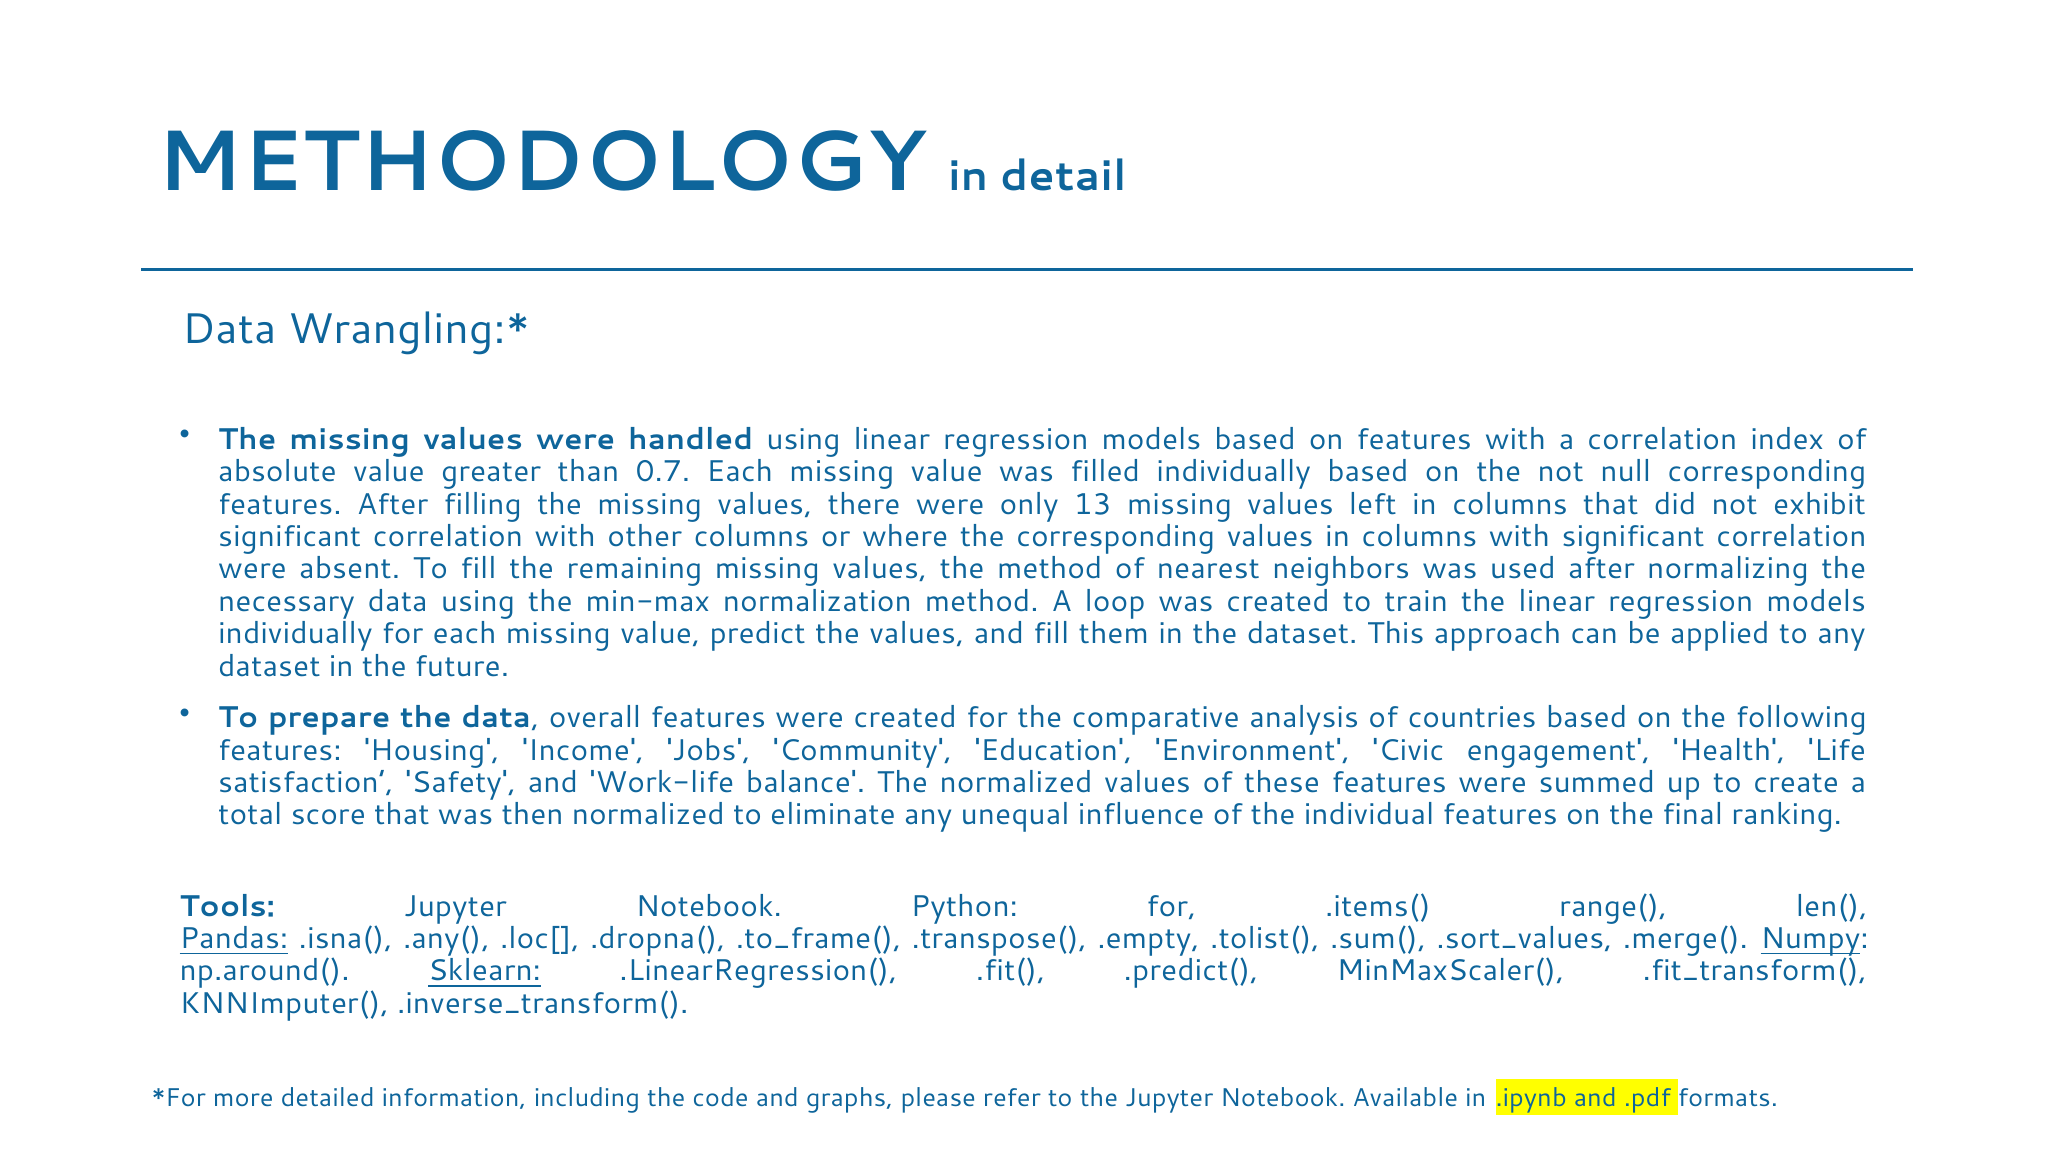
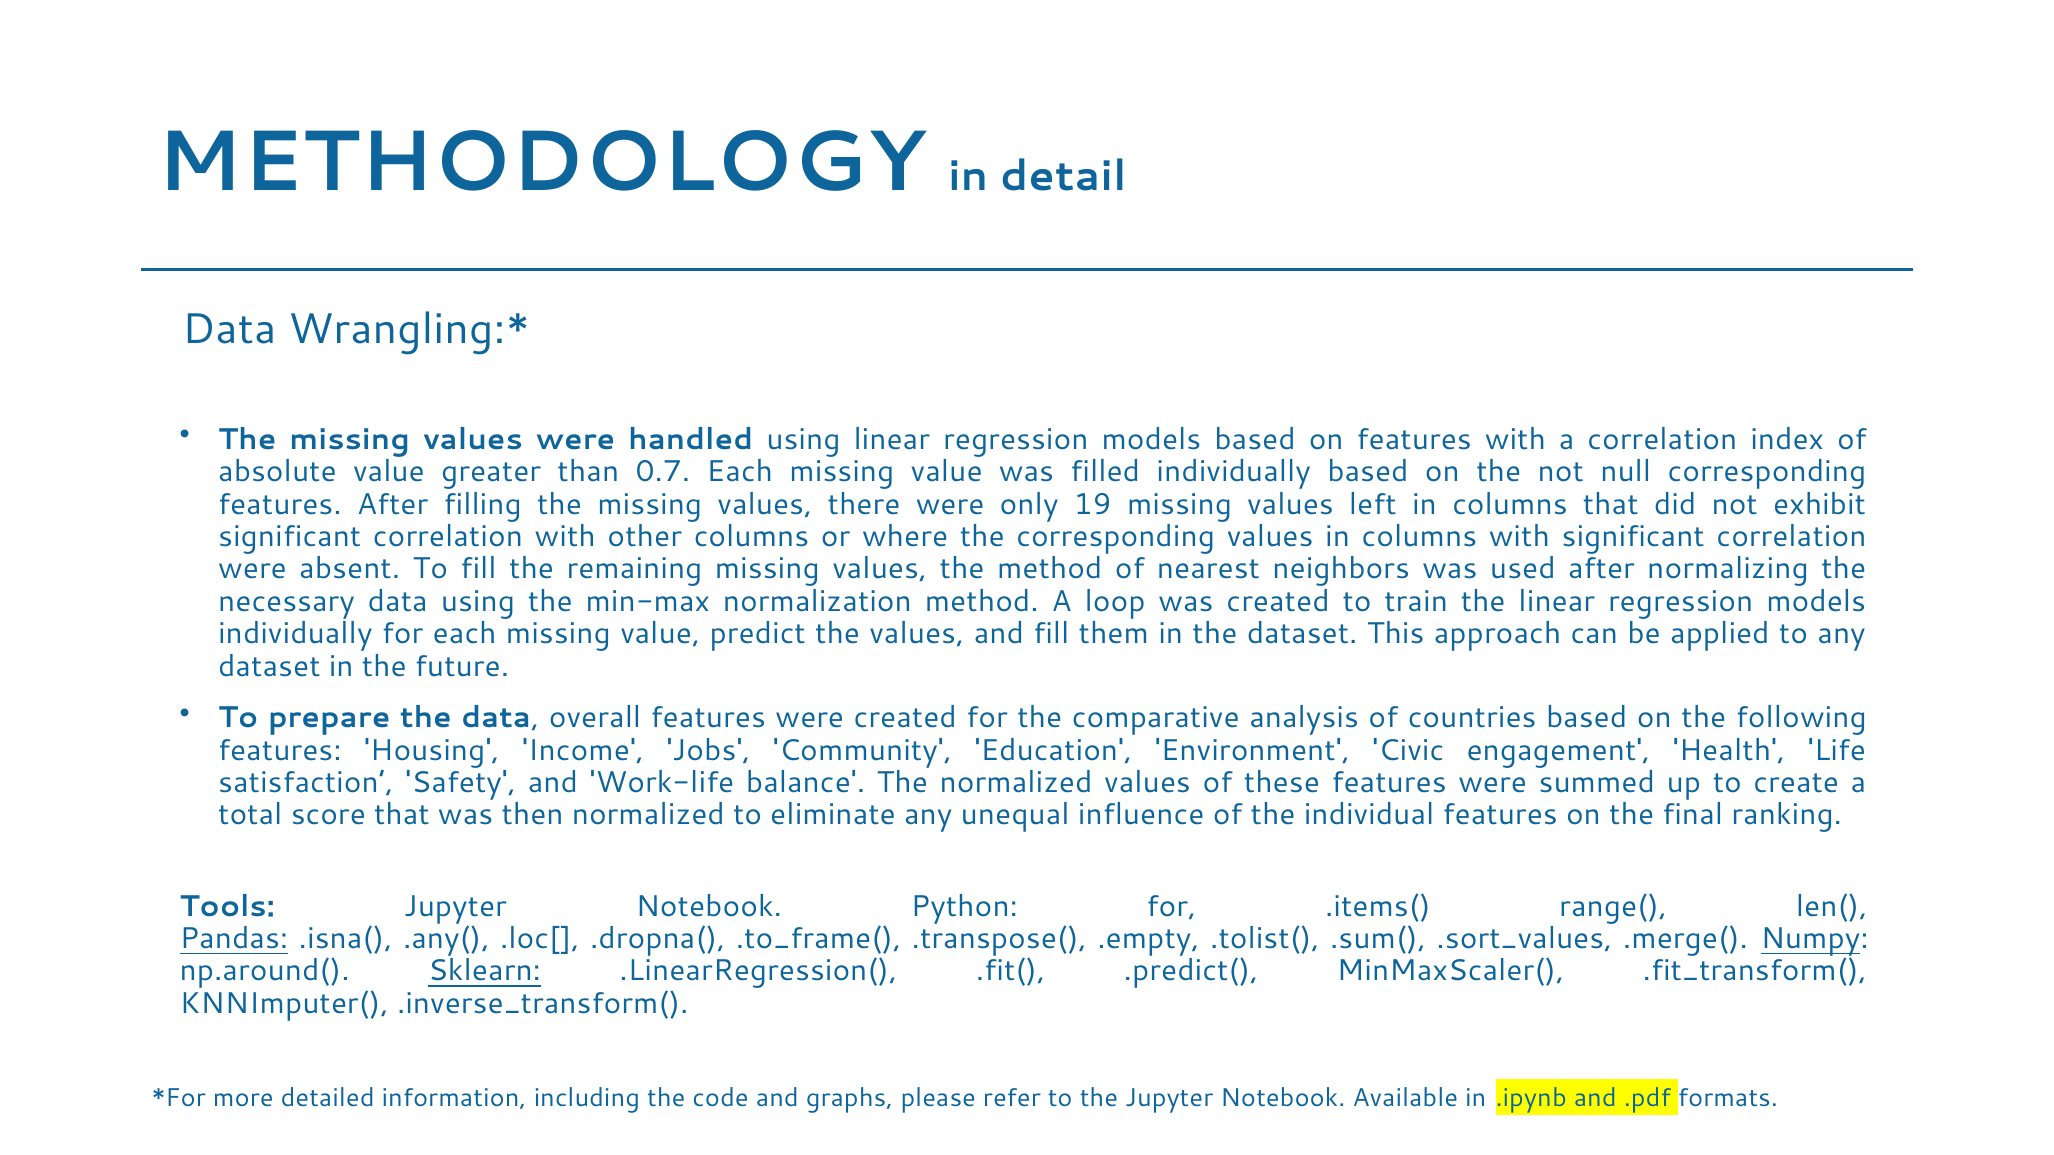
13: 13 -> 19 (1093, 504)
